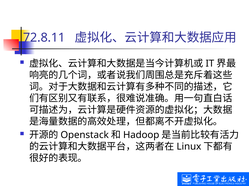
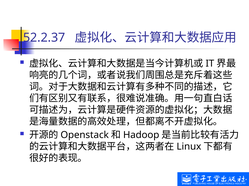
72.8.11: 72.8.11 -> 52.2.37 (44, 38)
